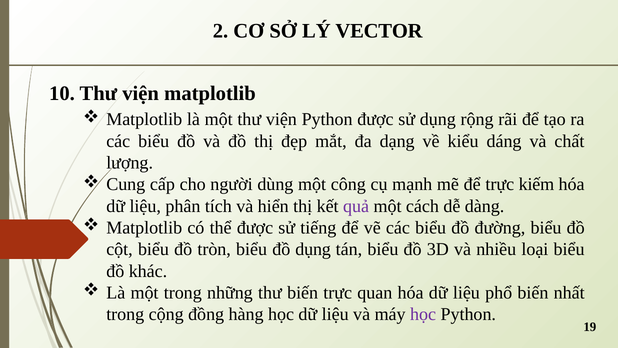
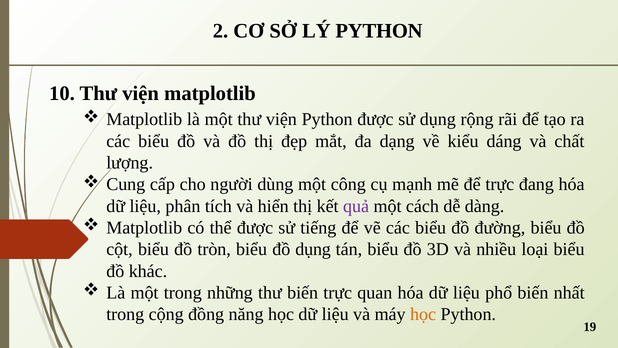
LÝ VECTOR: VECTOR -> PYTHON (379, 31)
kiếm: kiếm -> đang (536, 184)
hàng: hàng -> năng (246, 314)
học colour: purple -> orange (423, 314)
